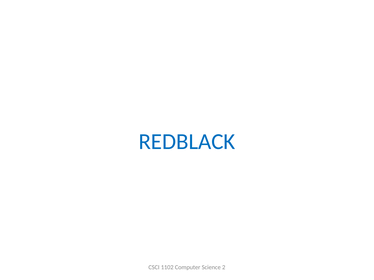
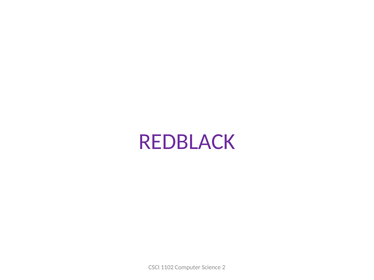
REDBLACK colour: blue -> purple (187, 142)
